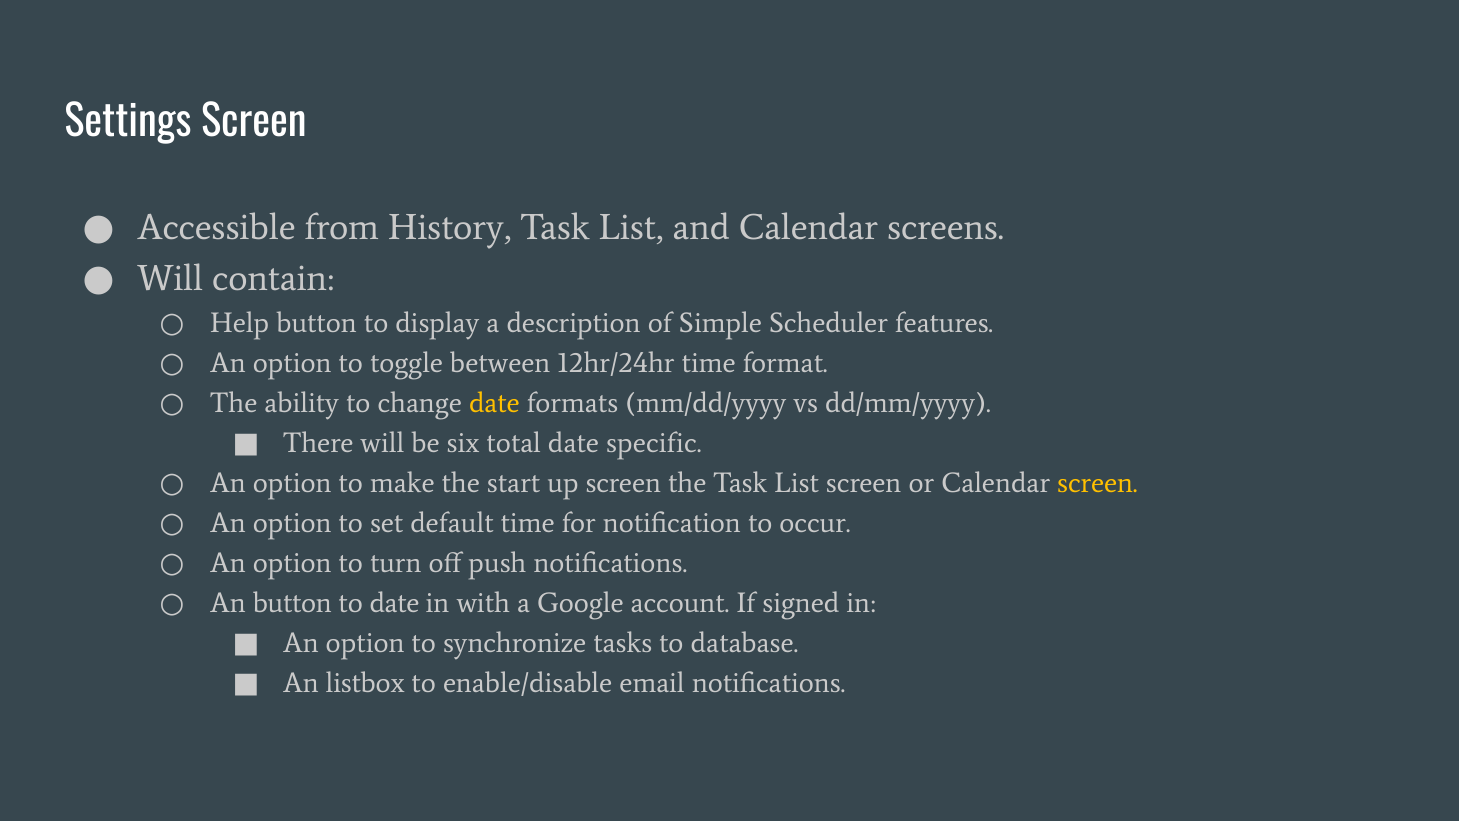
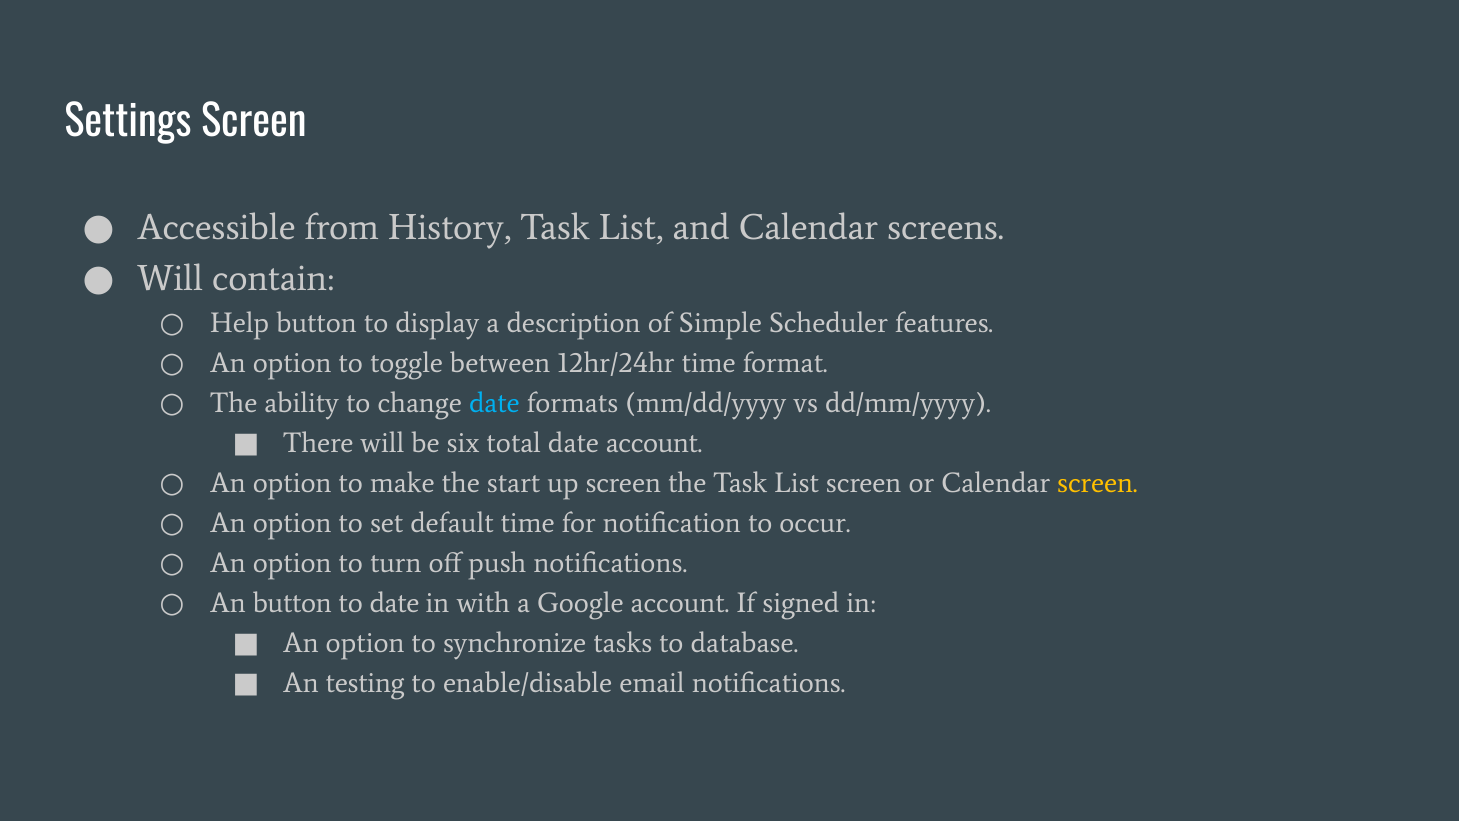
date colour: yellow -> light blue (494, 403)
date specific: specific -> account (654, 443)
listbox: listbox -> testing (365, 682)
